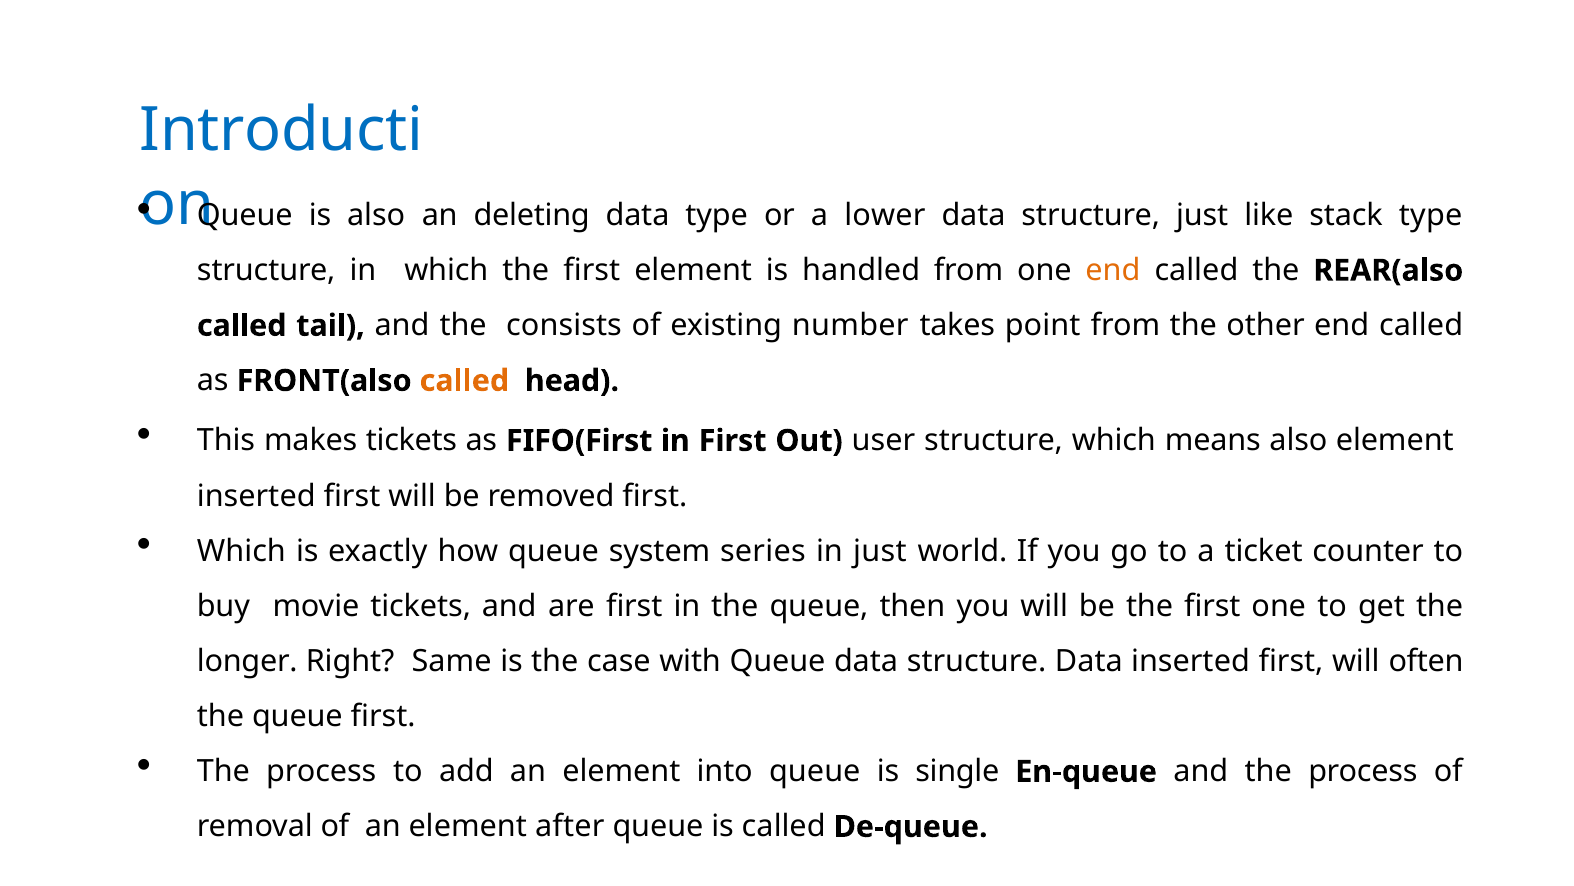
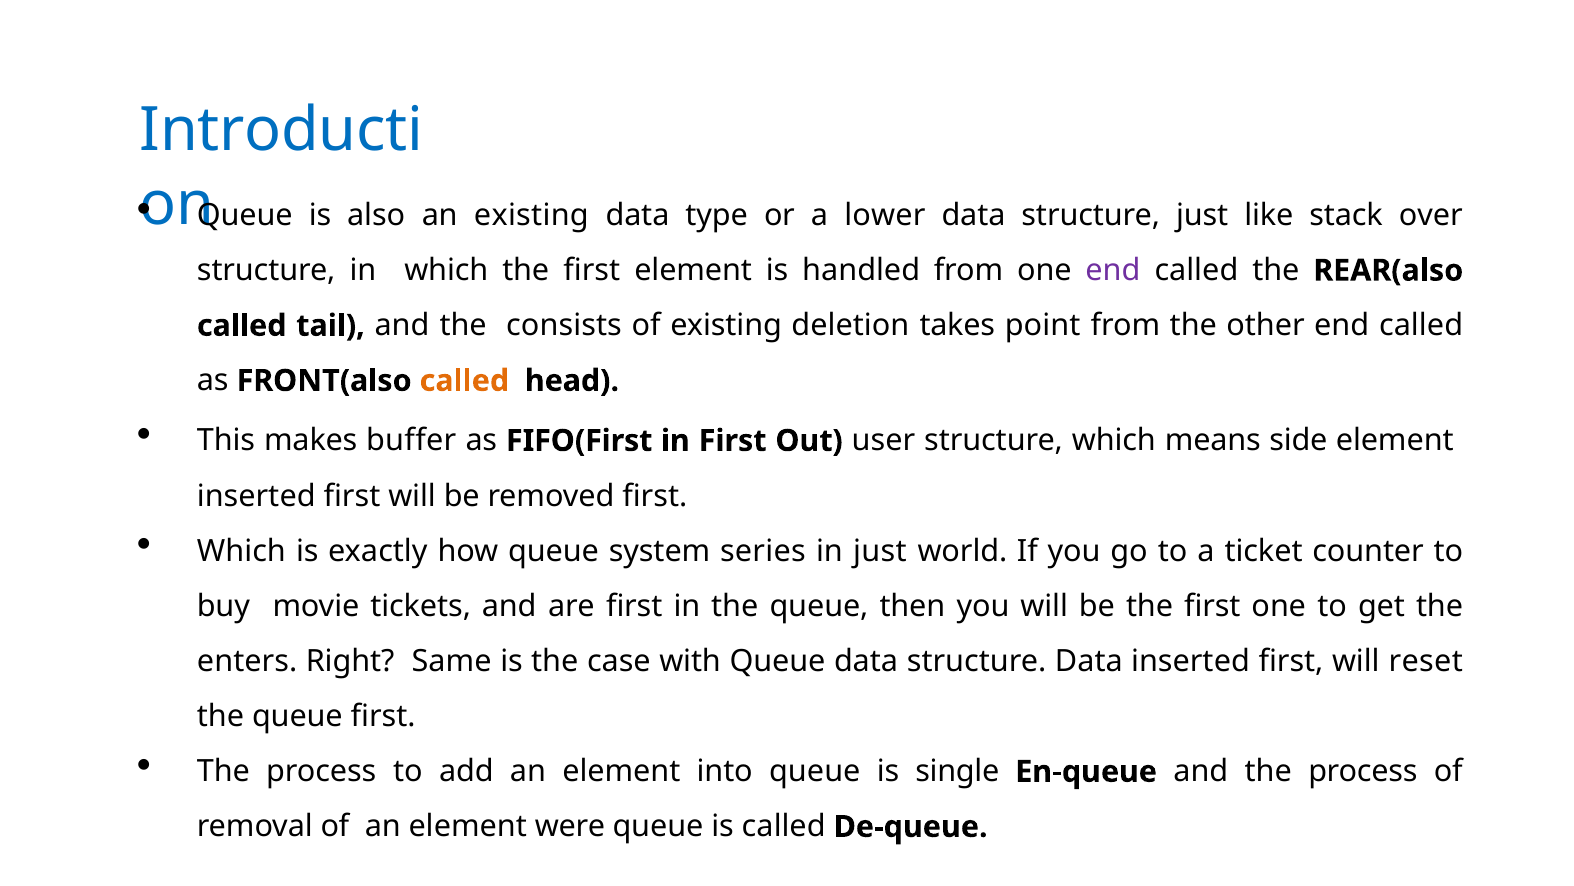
an deleting: deleting -> existing (531, 215)
stack type: type -> over (1431, 215)
end colour: orange -> purple (1113, 270)
number: number -> deletion (850, 325)
makes tickets: tickets -> buffer (411, 441)
means also: also -> side (1298, 441)
longer: longer -> enters (247, 661)
often: often -> reset (1426, 661)
after: after -> were (570, 826)
